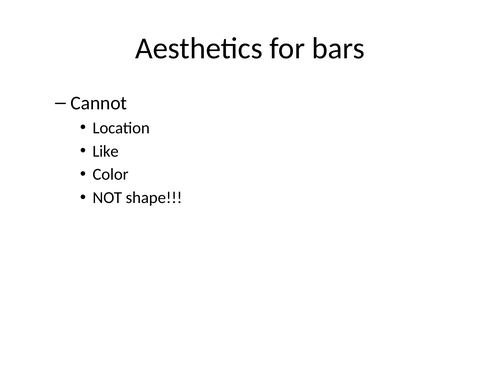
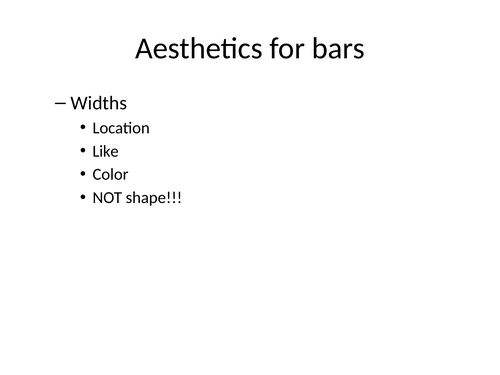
Cannot: Cannot -> Widths (99, 103)
